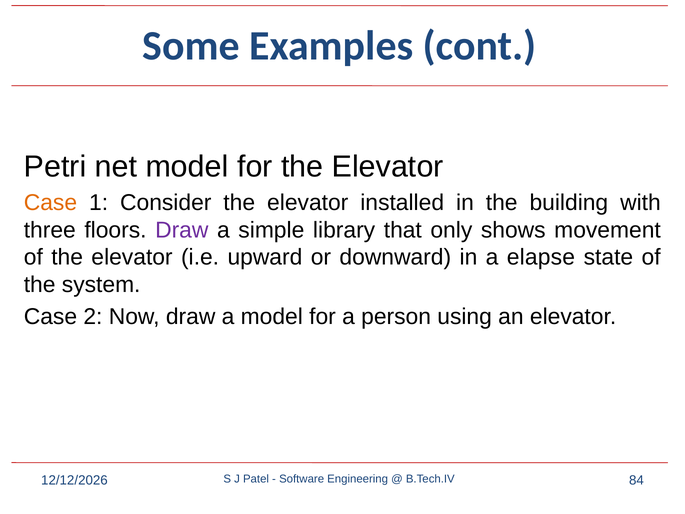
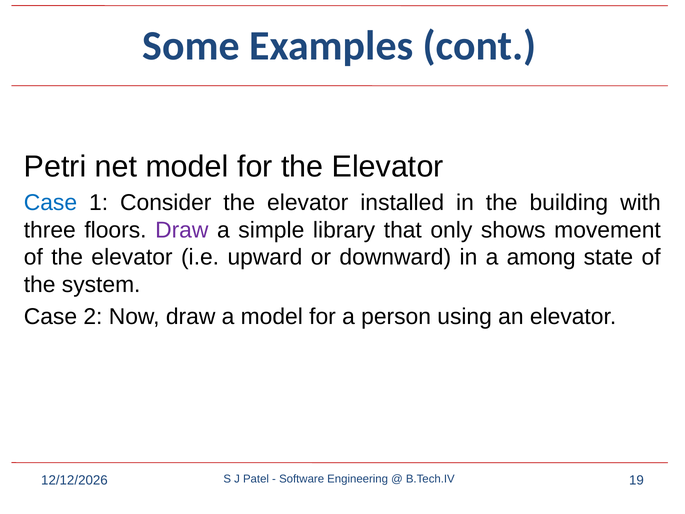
Case colour: orange -> blue (50, 202)
elapse: elapse -> among (541, 257)
84: 84 -> 19 (636, 480)
